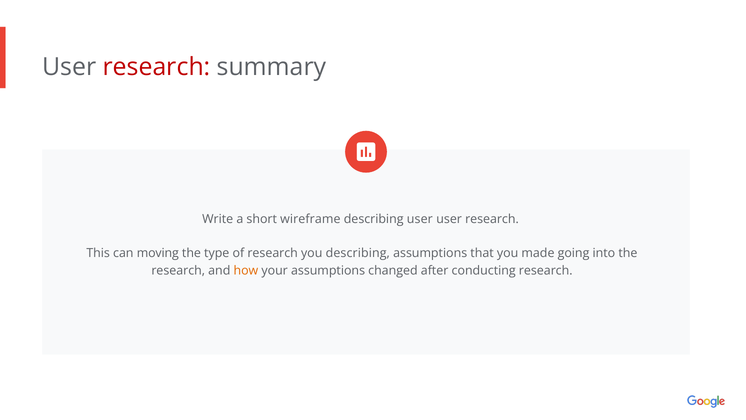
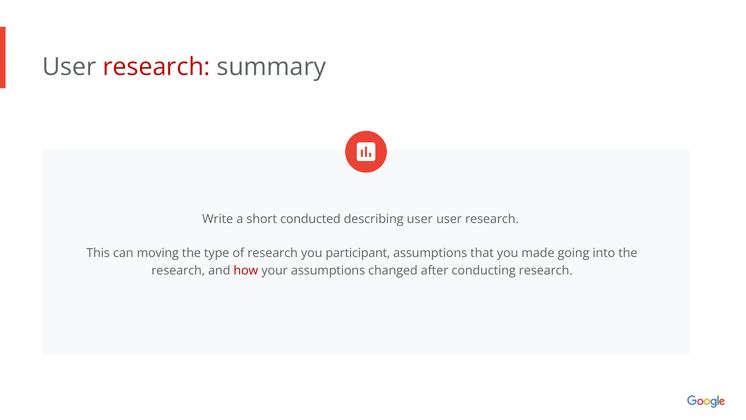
wireframe: wireframe -> conducted (310, 219)
you describing: describing -> participant (358, 253)
how colour: orange -> red (246, 270)
